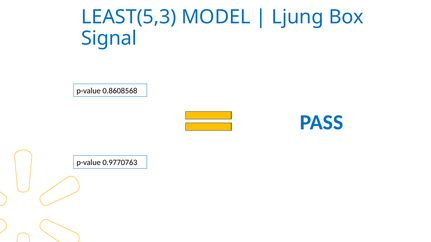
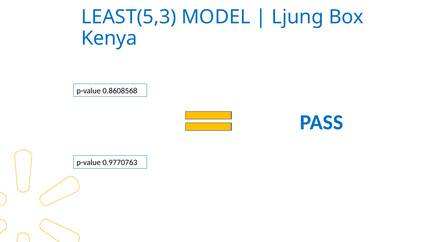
Signal: Signal -> Kenya (109, 38)
